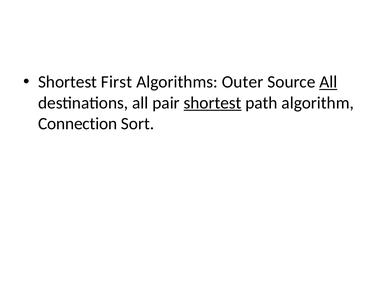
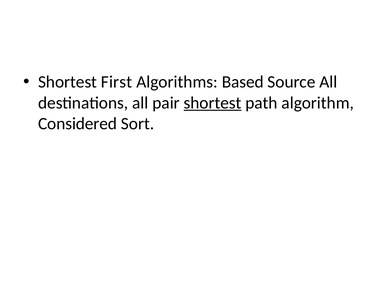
Outer: Outer -> Based (243, 82)
All underline: present -> none (328, 82)
Connection: Connection -> Considered (78, 123)
